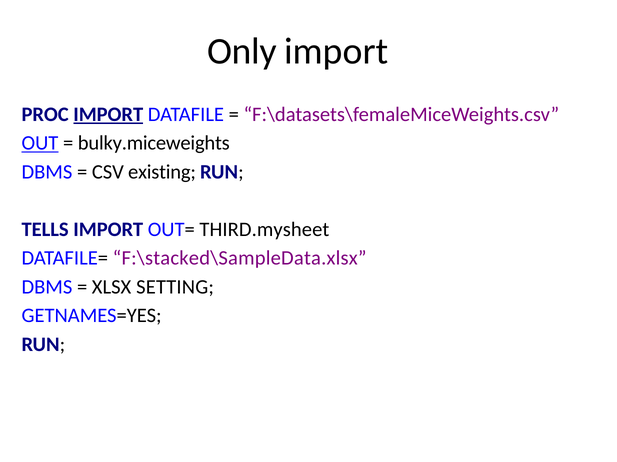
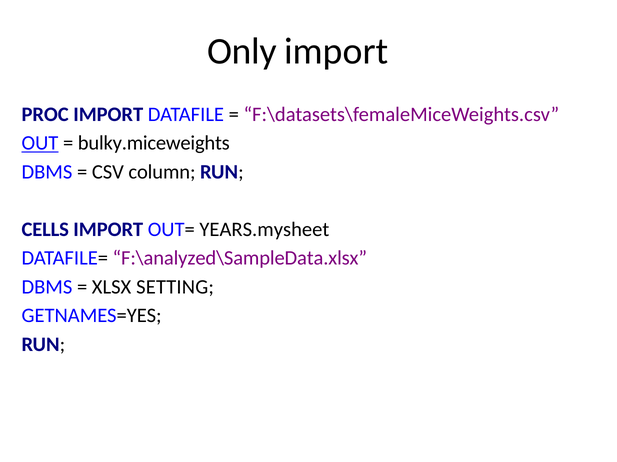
IMPORT underline: present -> none (108, 115)
existing: existing -> column (162, 172)
TELLS: TELLS -> CELLS (45, 230)
THIRD.mysheet: THIRD.mysheet -> YEARS.mysheet (264, 230)
F:\stacked\SampleData.xlsx: F:\stacked\SampleData.xlsx -> F:\analyzed\SampleData.xlsx (240, 258)
